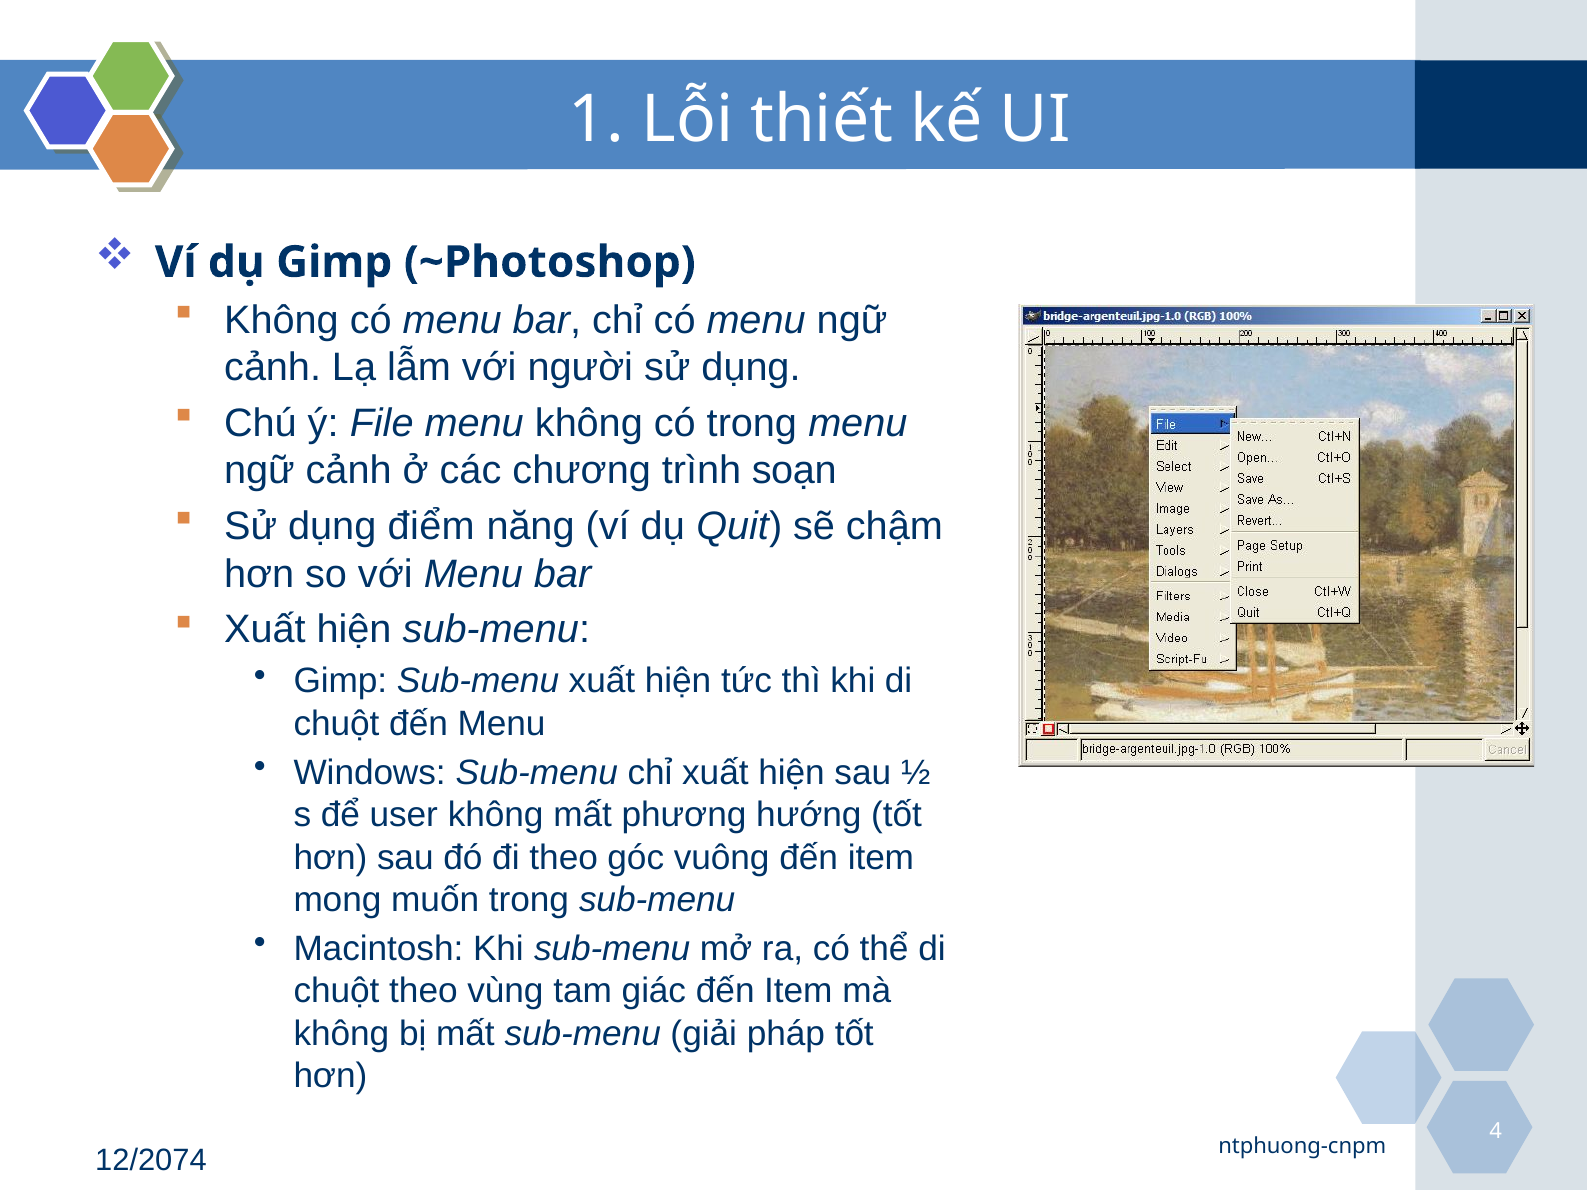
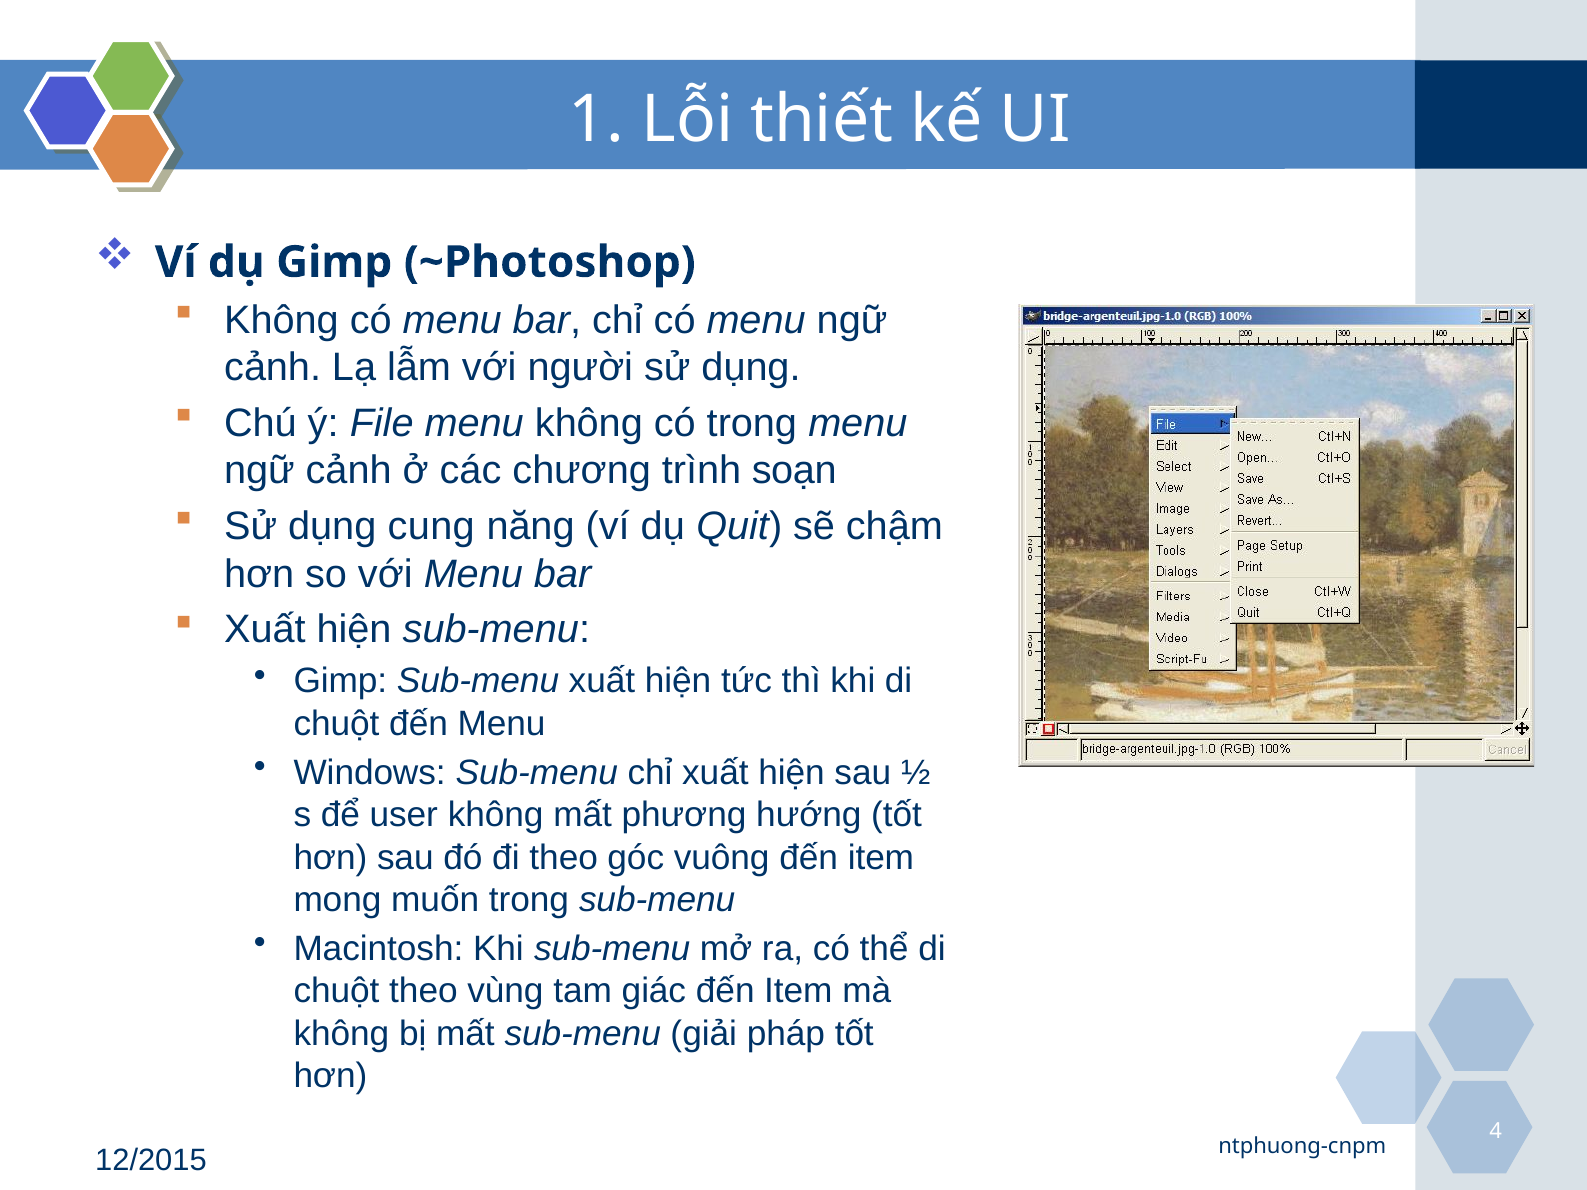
điểm: điểm -> cung (431, 526)
12/2074: 12/2074 -> 12/2015 (151, 1160)
